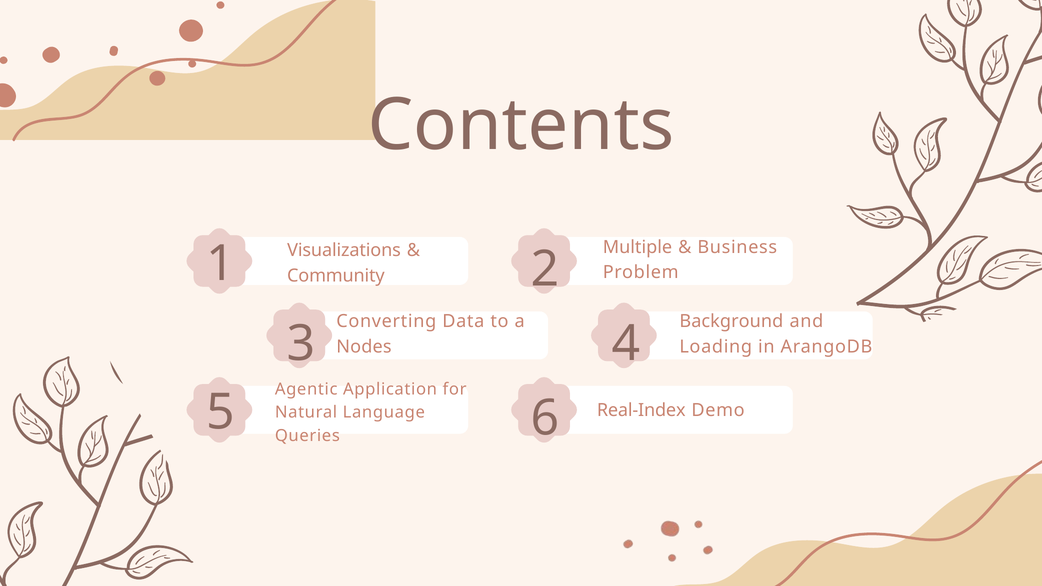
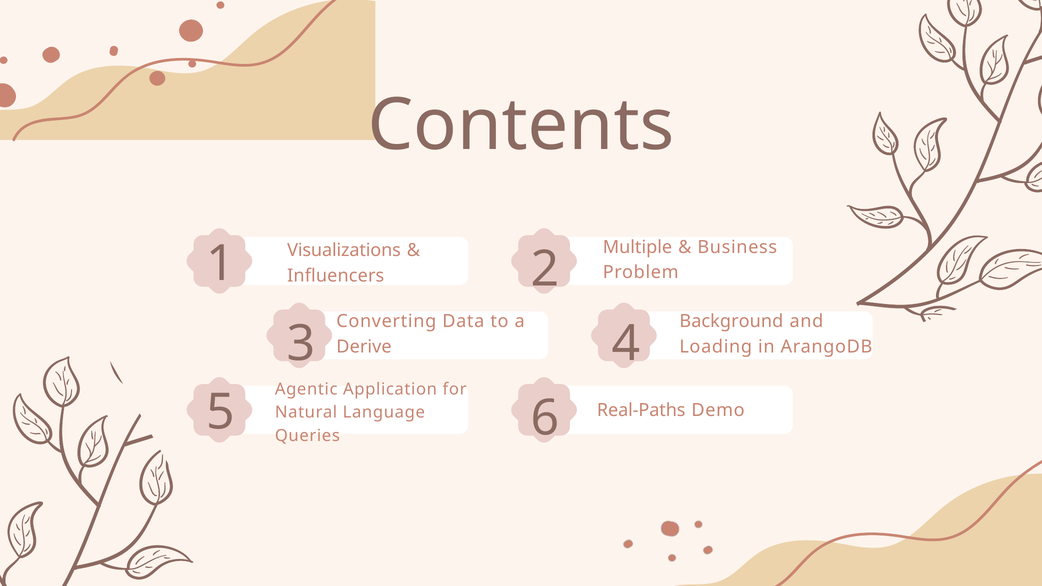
Community: Community -> Influencers (336, 276)
Nodes: Nodes -> Derive (364, 347)
Real-Index: Real-Index -> Real-Paths (641, 410)
